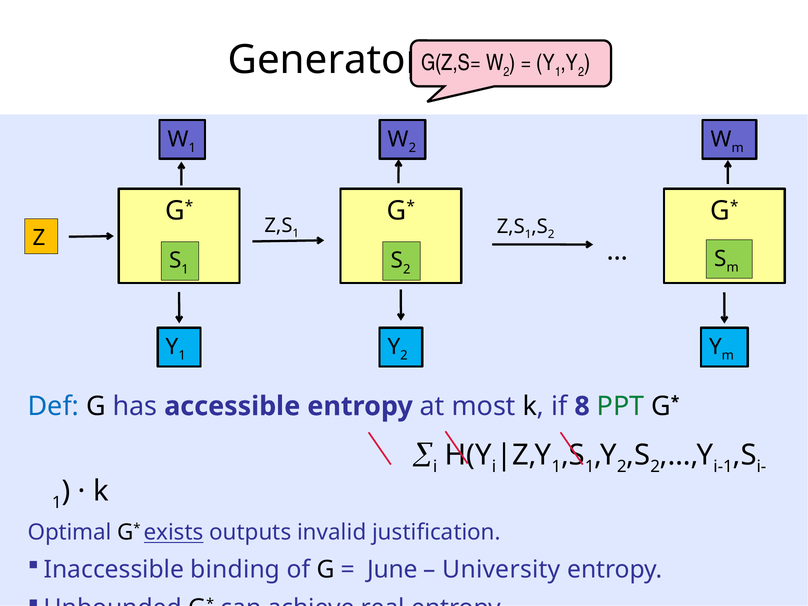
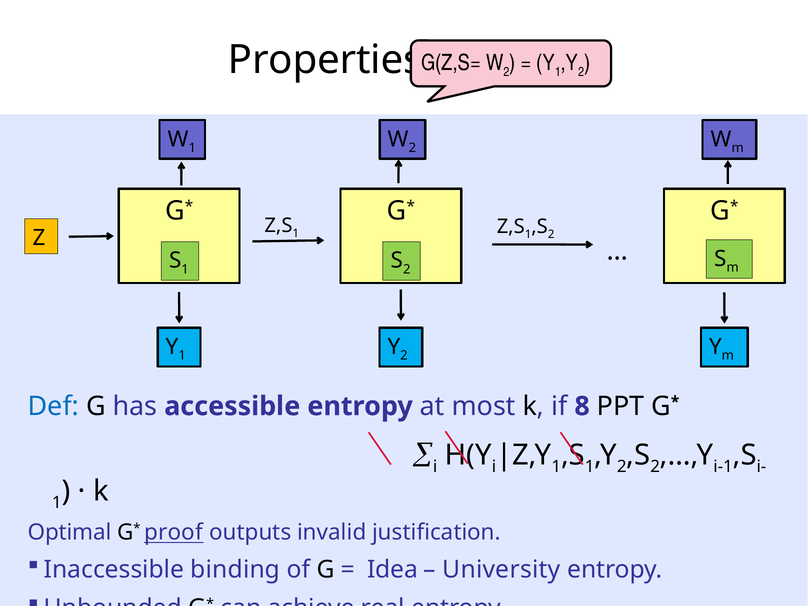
Generator: Generator -> Properties (325, 60)
PPT colour: green -> black (621, 406)
exists: exists -> proof (173, 532)
June: June -> Idea (393, 570)
